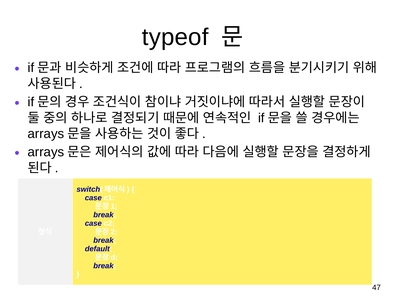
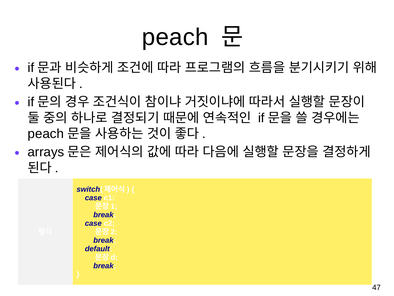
typeof: typeof -> peach (175, 37)
arrays: arrays -> peach (46, 133)
